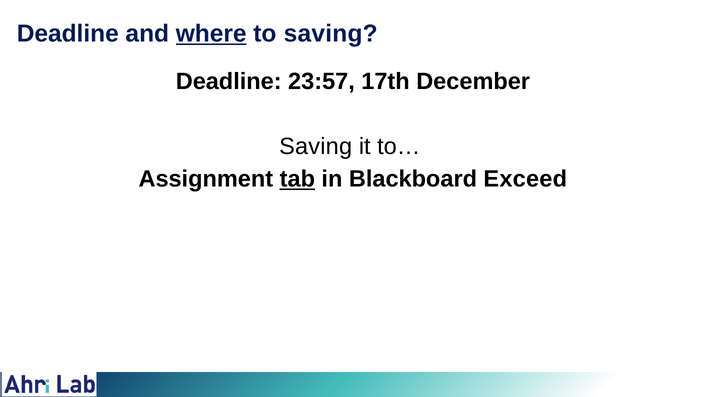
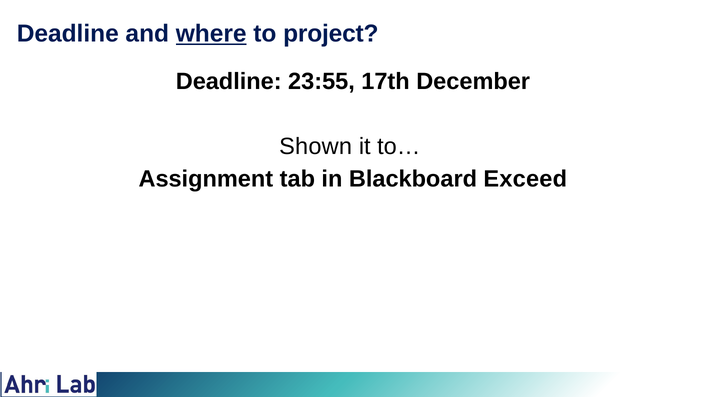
to saving: saving -> project (331, 34)
23:57: 23:57 -> 23:55 (321, 82)
Saving: Saving -> Shown (316, 147)
tab underline: present -> none (297, 179)
